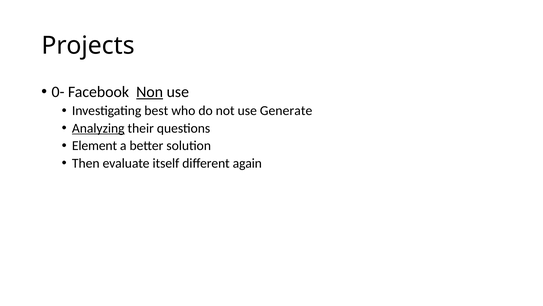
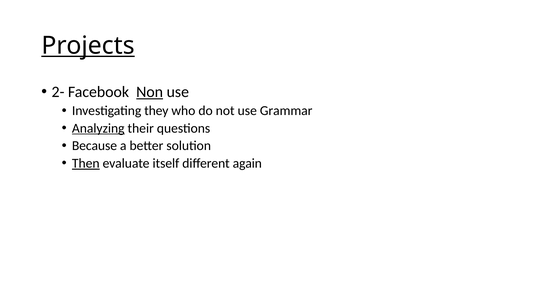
Projects underline: none -> present (88, 46)
0-: 0- -> 2- (58, 92)
best: best -> they (156, 111)
Generate: Generate -> Grammar (286, 111)
Element: Element -> Because (94, 145)
Then underline: none -> present (86, 163)
